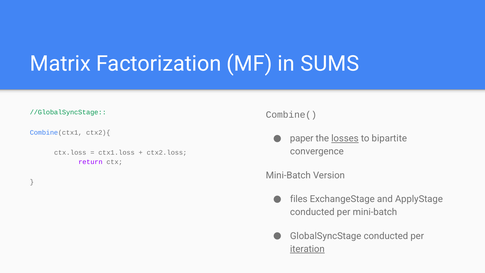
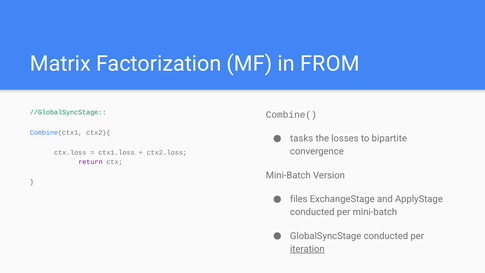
SUMS: SUMS -> FROM (330, 64)
paper: paper -> tasks (302, 138)
losses underline: present -> none (345, 138)
